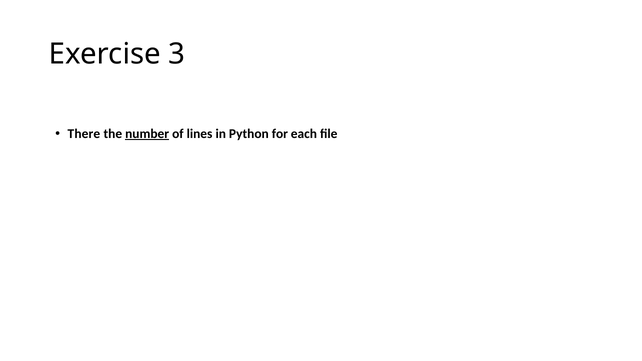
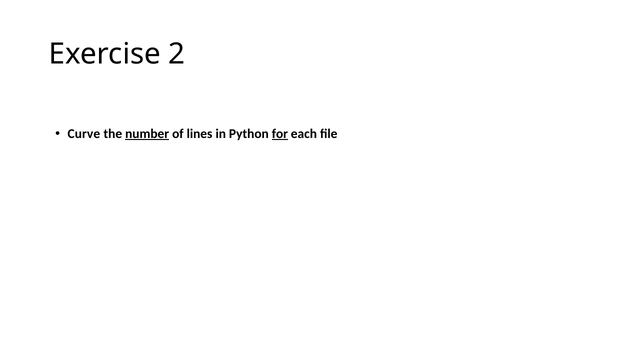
3: 3 -> 2 (177, 54)
There: There -> Curve (84, 134)
for underline: none -> present (280, 134)
